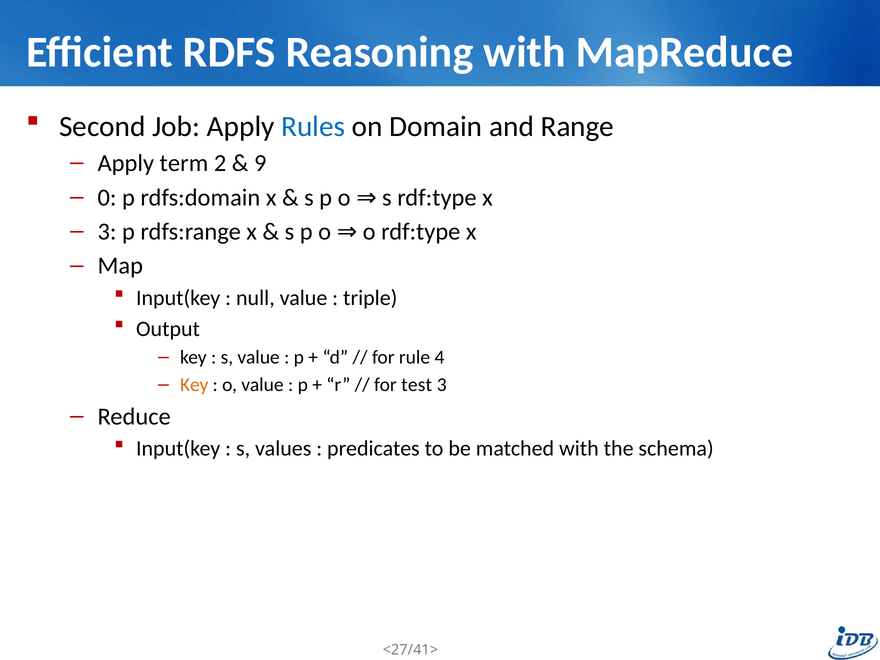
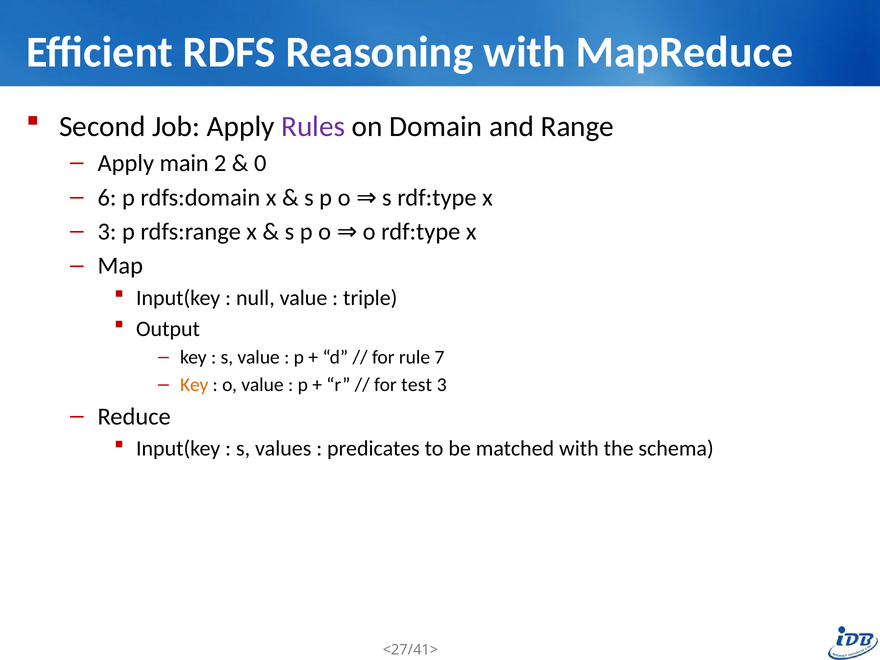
Rules colour: blue -> purple (313, 126)
term: term -> main (184, 163)
9: 9 -> 0 (260, 163)
0: 0 -> 6 (107, 197)
4: 4 -> 7 (439, 357)
